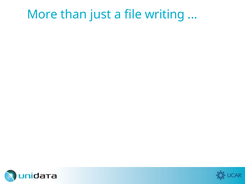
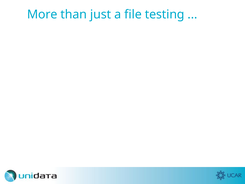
writing: writing -> testing (165, 15)
